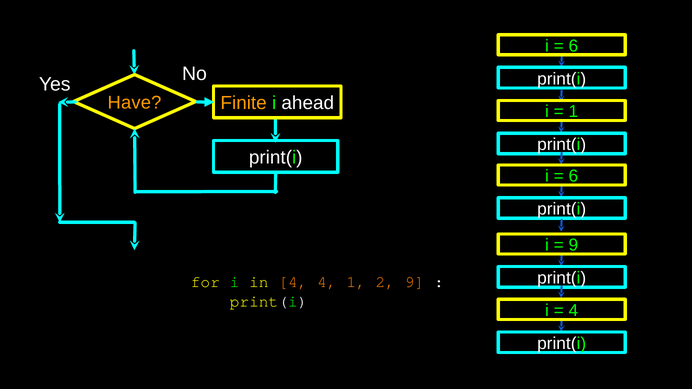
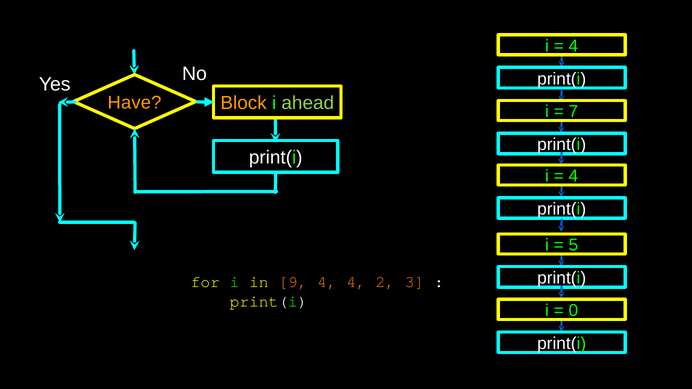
6: 6 -> 4 (573, 46)
Finite: Finite -> Block (244, 103)
ahead colour: white -> light green (308, 103)
1: 1 -> 7 (573, 112)
6: 6 -> 4 (573, 176)
9: 9 -> 5 (573, 245)
in 4: 4 -> 9 (293, 282)
4 1: 1 -> 4 (356, 282)
2 9: 9 -> 3 (415, 282)
4: 4 -> 0 (573, 311)
